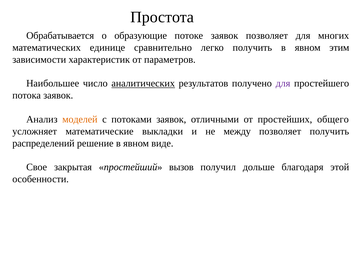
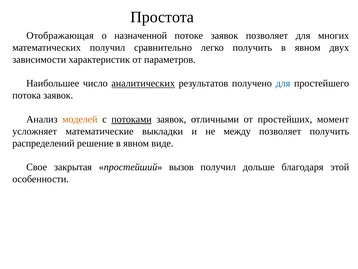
Обрабатывается: Обрабатывается -> Отображающая (60, 36)
образующие: образующие -> назначенной (141, 36)
математических единице: единице -> получил (107, 47)
этим: этим -> двух (339, 47)
для colour: purple -> blue (283, 83)
потоками underline: none -> present (132, 119)
общего: общего -> момент (333, 119)
